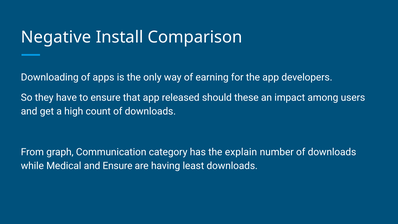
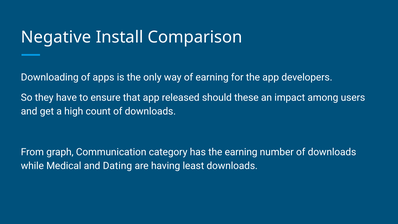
the explain: explain -> earning (241, 152)
and Ensure: Ensure -> Dating (117, 166)
